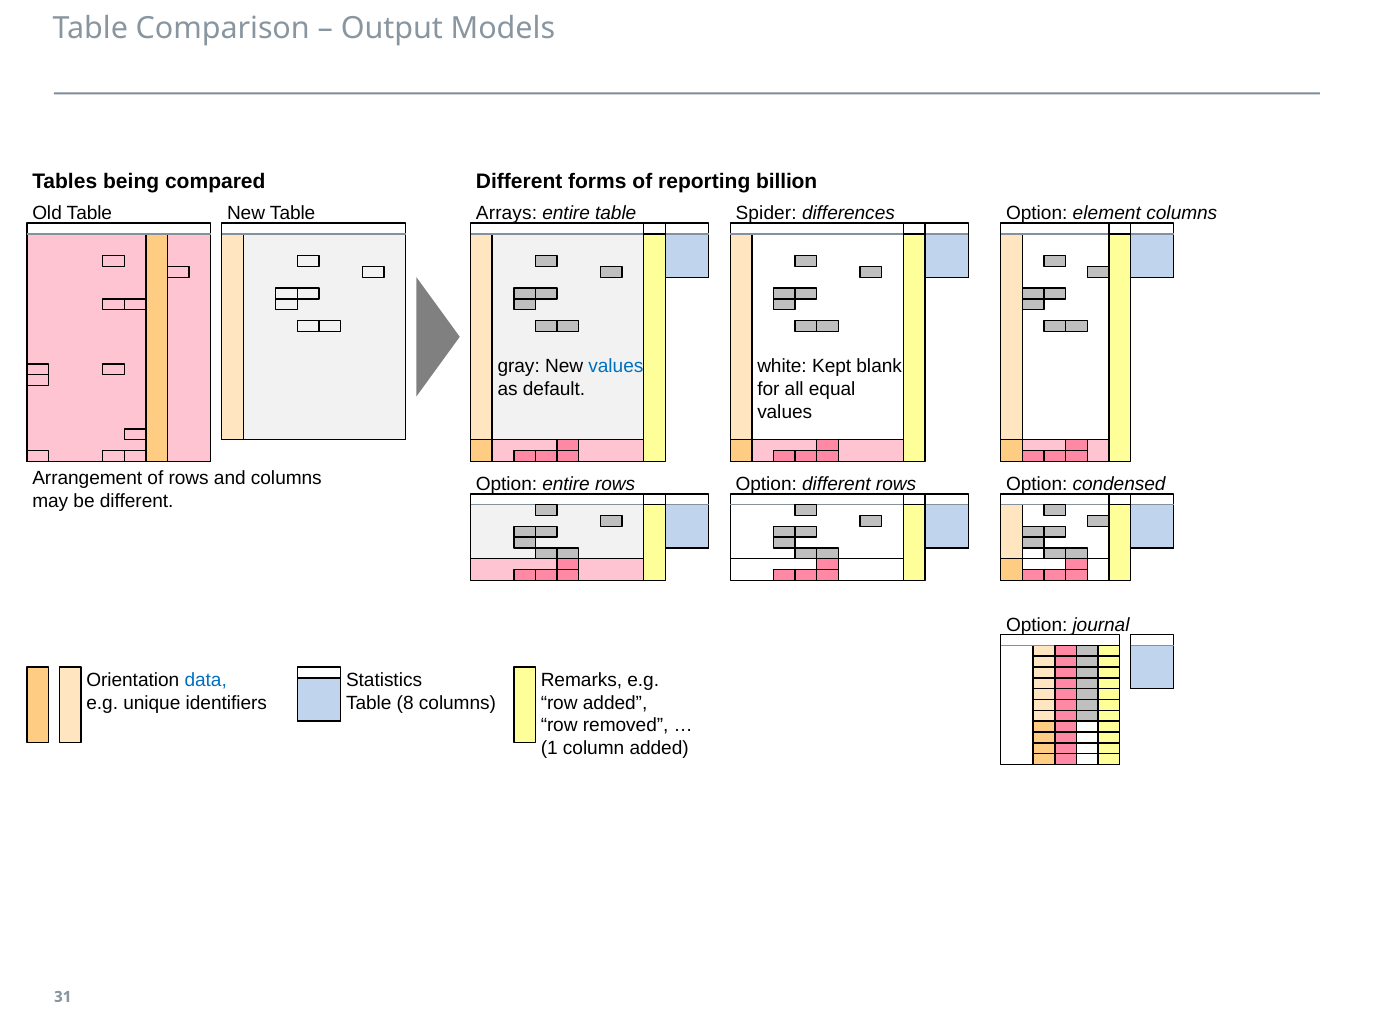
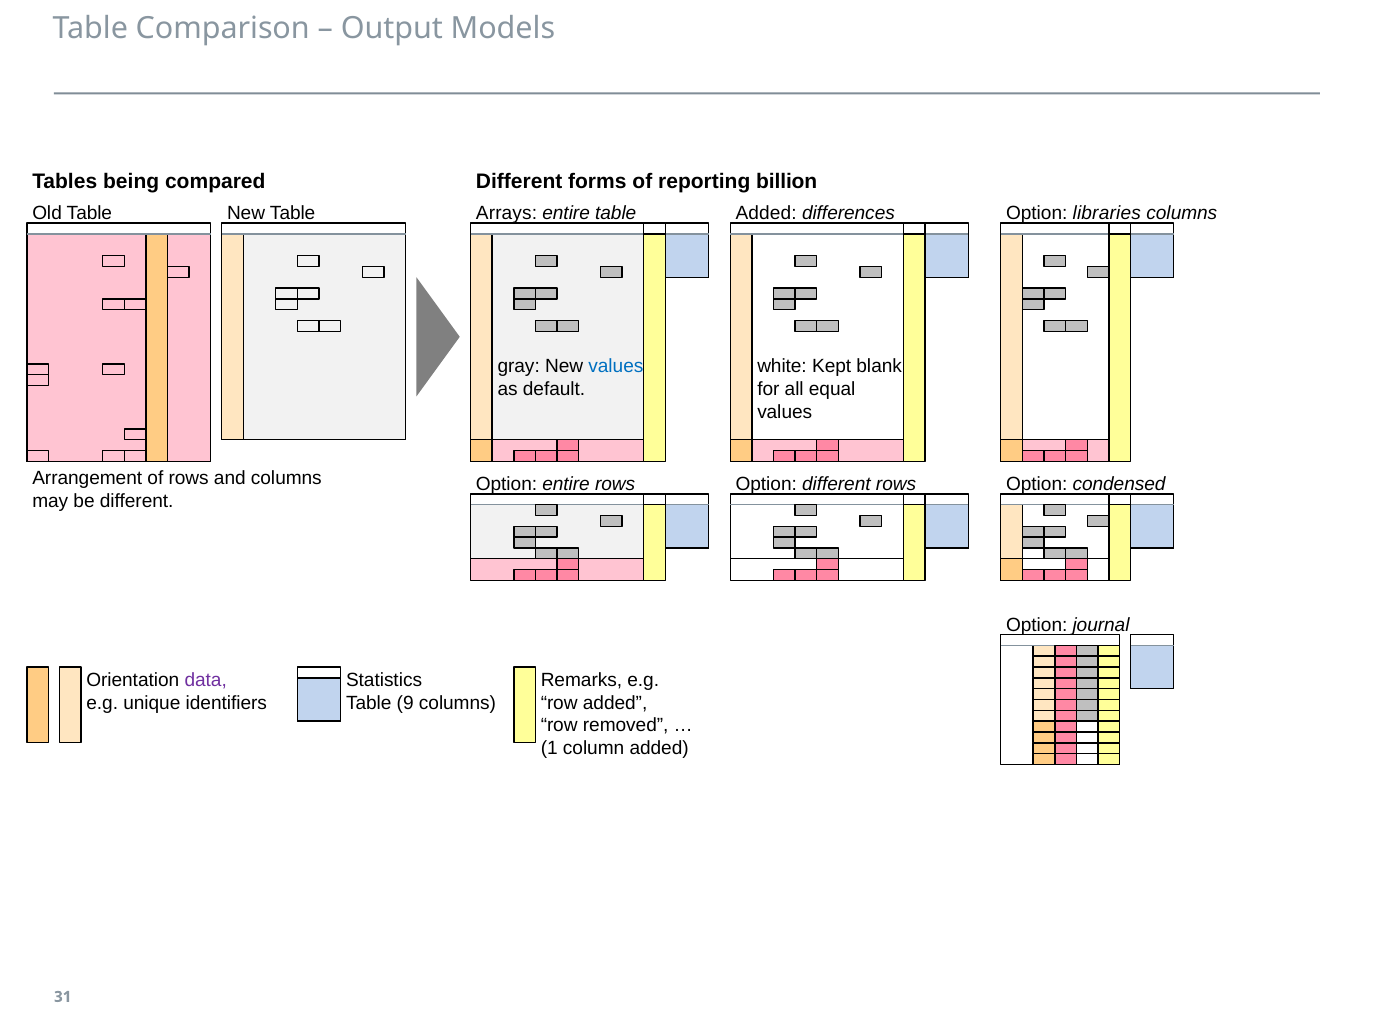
Spider: Spider -> Added (766, 214)
element: element -> libraries (1107, 214)
data colour: blue -> purple (206, 679)
8: 8 -> 9 (405, 702)
